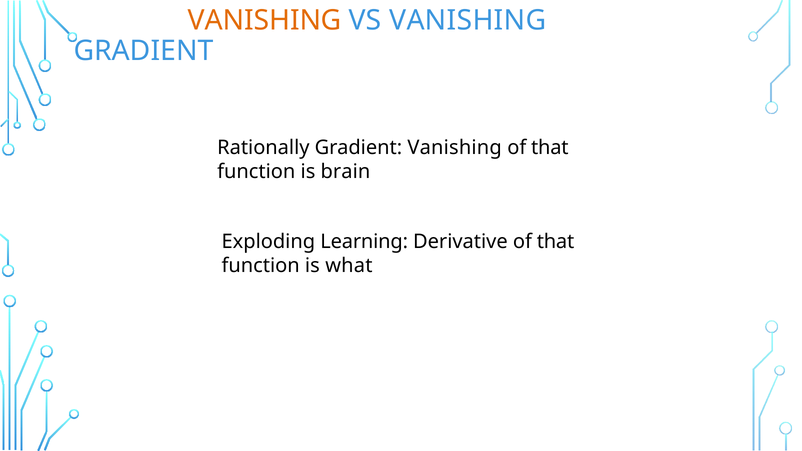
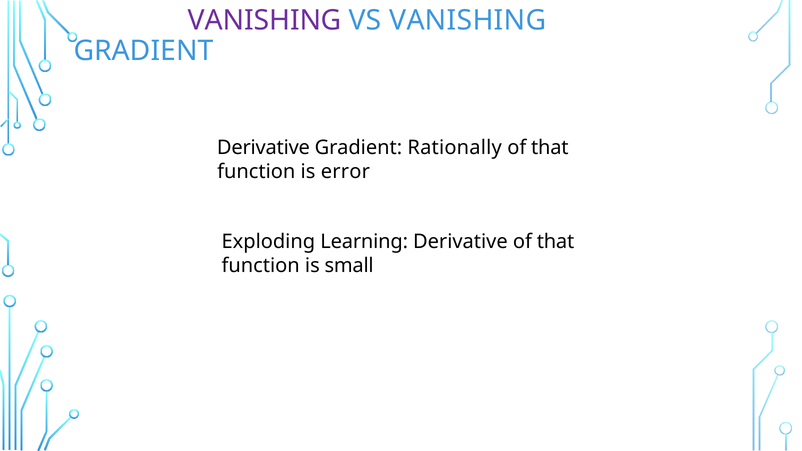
VANISHING colour: orange -> purple (265, 20)
Rationally: Rationally -> Derivative (263, 147)
Gradient Vanishing: Vanishing -> Rationally (455, 147)
brain: brain -> error (345, 172)
what: what -> small (349, 266)
